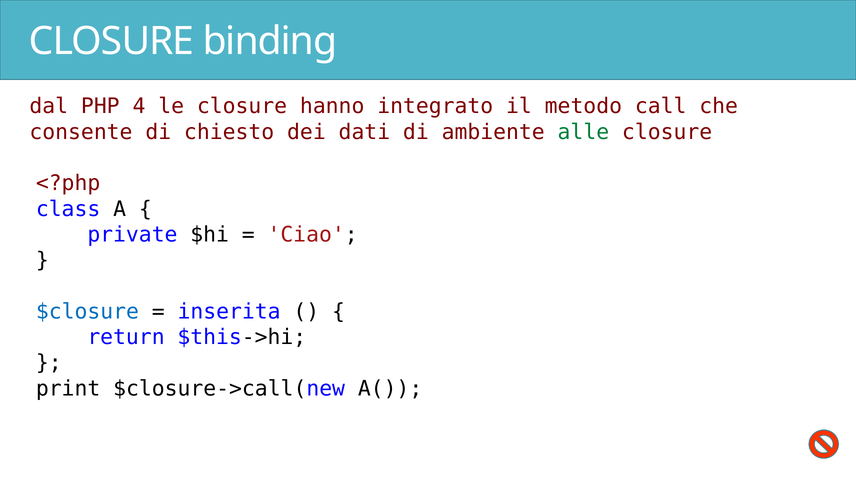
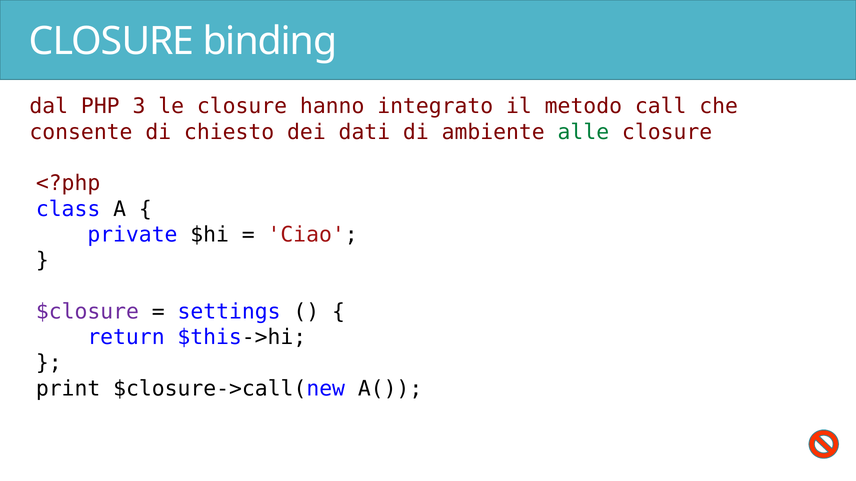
4: 4 -> 3 (139, 106)
$closure colour: blue -> purple (87, 312)
inserita: inserita -> settings (229, 312)
